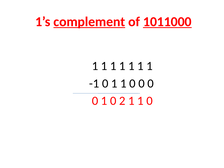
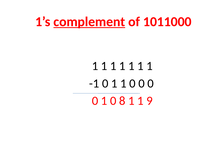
1011000 underline: present -> none (167, 22)
2: 2 -> 8 (122, 101)
0: 0 -> 9 (150, 101)
